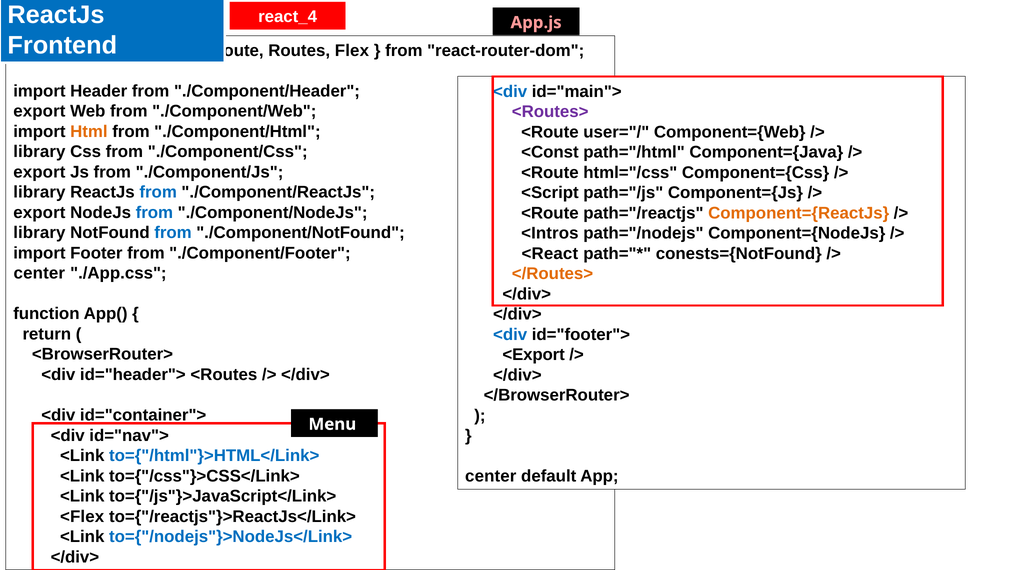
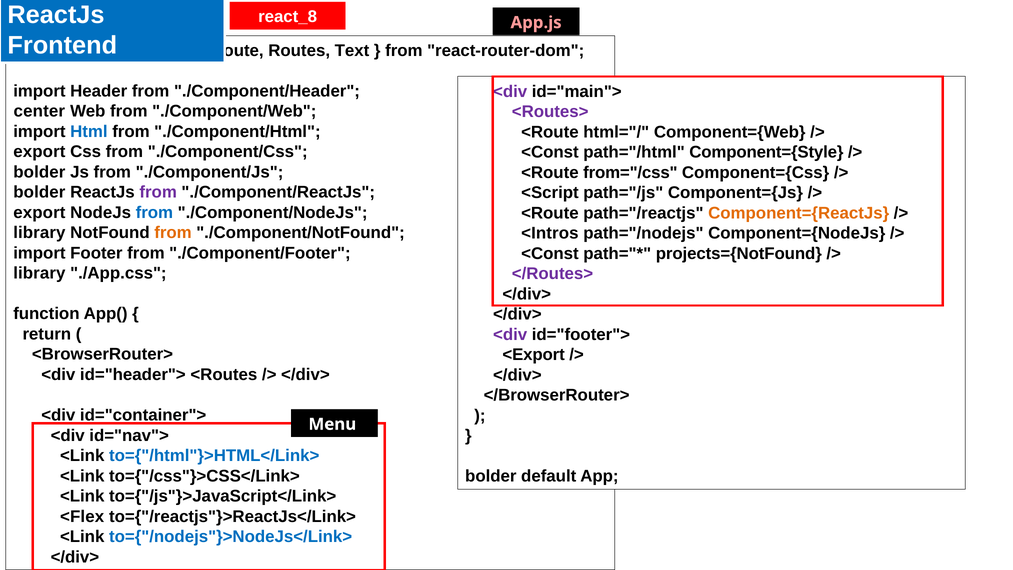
react_4: react_4 -> react_8 (288, 17)
Flex: Flex -> Text (352, 51)
<div colour: blue -> purple (510, 91)
export: export -> center (39, 111)
Html colour: orange -> blue (89, 132)
user="/: user="/ -> html="/ (616, 132)
library: library -> export (39, 152)
Component={Java: Component={Java -> Component={Style (766, 152)
export: export -> bolder (39, 172)
html="/css: html="/css -> from="/css (630, 172)
library: library -> bolder (39, 192)
from colour: blue -> purple (158, 192)
from colour: blue -> orange (173, 233)
<React: <React -> <Const (550, 253)
conests={NotFound: conests={NotFound -> projects={NotFound (739, 253)
center: center -> library (39, 273)
</Routes> colour: orange -> purple (553, 274)
<div colour: blue -> purple (510, 334)
center: center -> bolder (491, 476)
